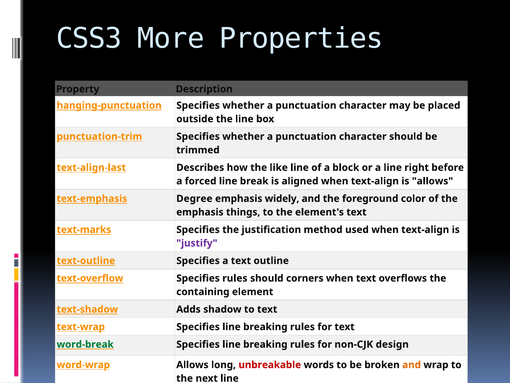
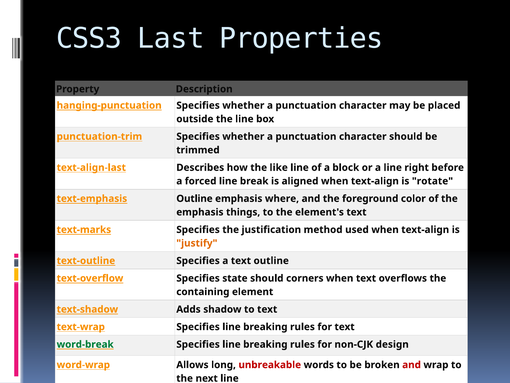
More: More -> Last (171, 38)
is allows: allows -> rotate (432, 181)
text-emphasis Degree: Degree -> Outline (194, 198)
widely: widely -> where (282, 198)
justify colour: purple -> orange (197, 243)
Specifies rules: rules -> state (235, 278)
and colour: orange -> red (412, 364)
